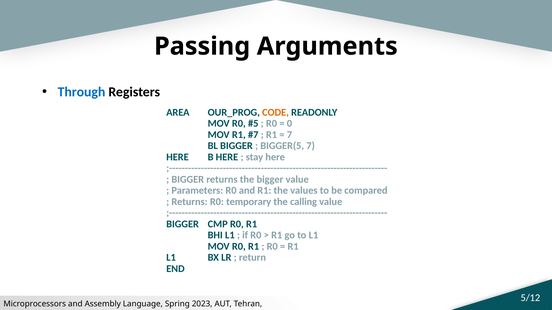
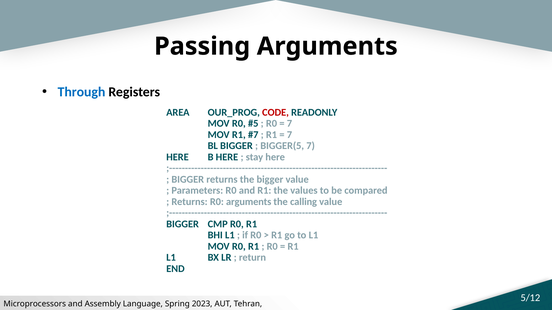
CODE colour: orange -> red (275, 113)
0: 0 -> 7 (289, 124)
R0 temporary: temporary -> arguments (249, 202)
